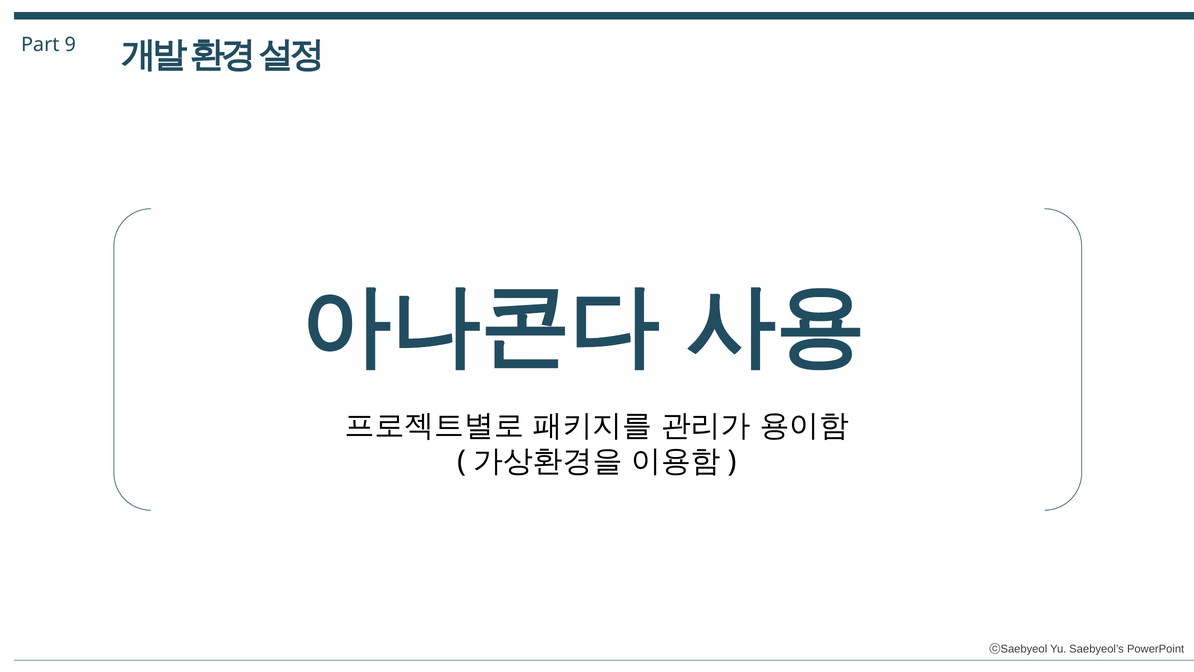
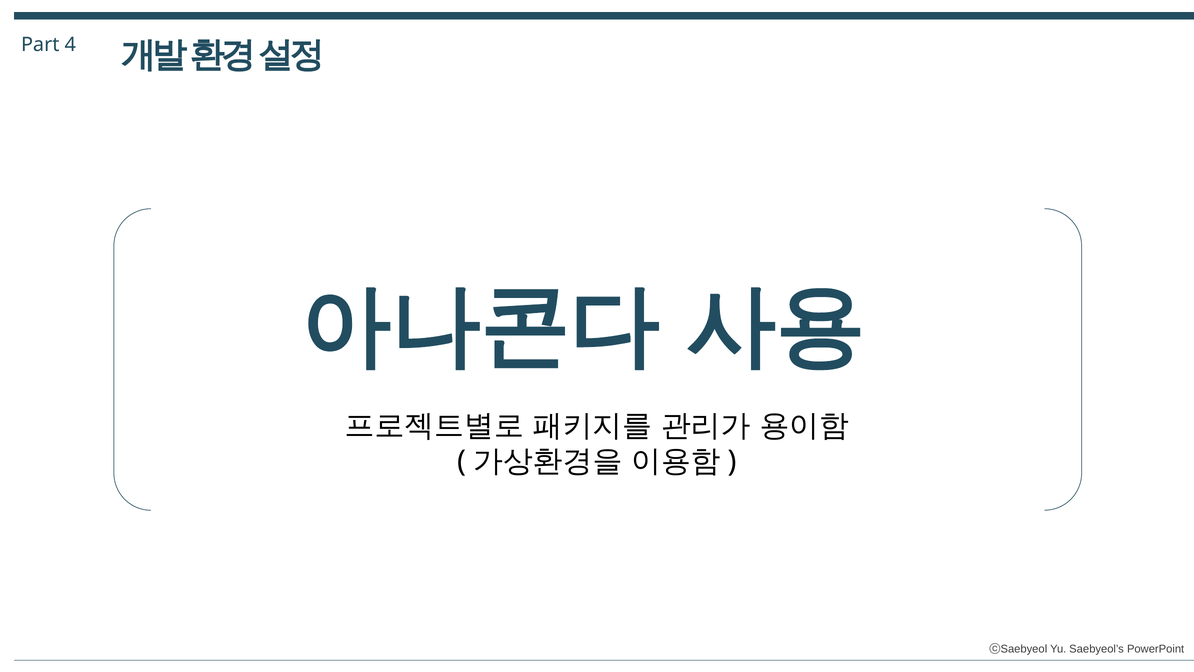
9: 9 -> 4 (70, 44)
